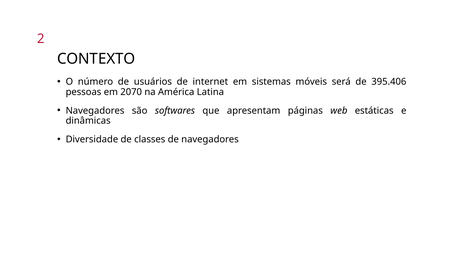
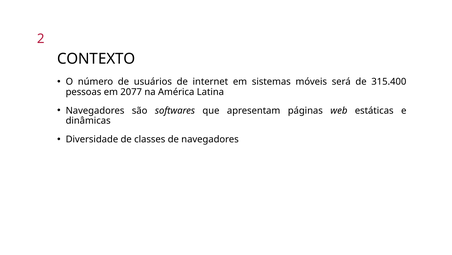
395.406: 395.406 -> 315.400 (389, 81)
2070: 2070 -> 2077 (131, 92)
